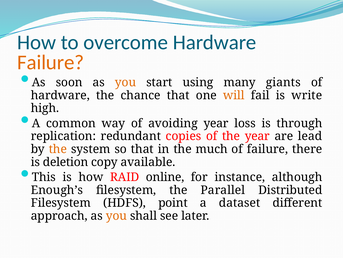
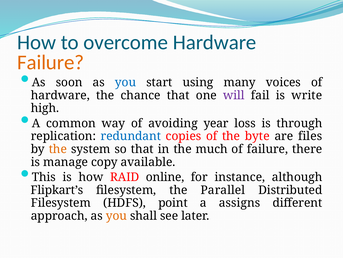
you colour: orange -> blue (126, 82)
giants: giants -> voices (283, 82)
will colour: orange -> purple (234, 95)
redundant colour: black -> blue (131, 136)
the year: year -> byte (257, 136)
lead: lead -> files (310, 136)
deletion: deletion -> manage (66, 162)
Enough’s: Enough’s -> Flipkart’s (57, 190)
dataset: dataset -> assigns (240, 202)
